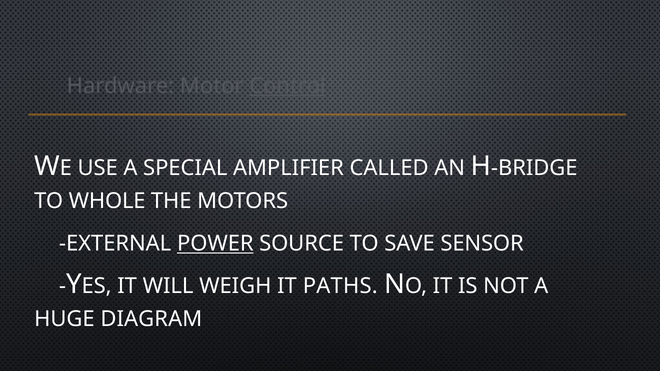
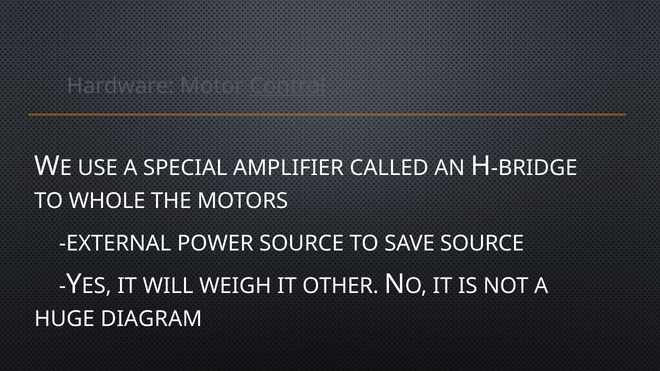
POWER underline: present -> none (215, 244)
SAVE SENSOR: SENSOR -> SOURCE (482, 244)
PATHS: PATHS -> OTHER (340, 286)
